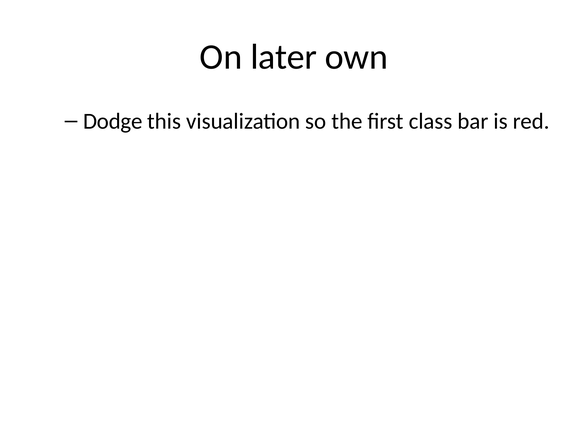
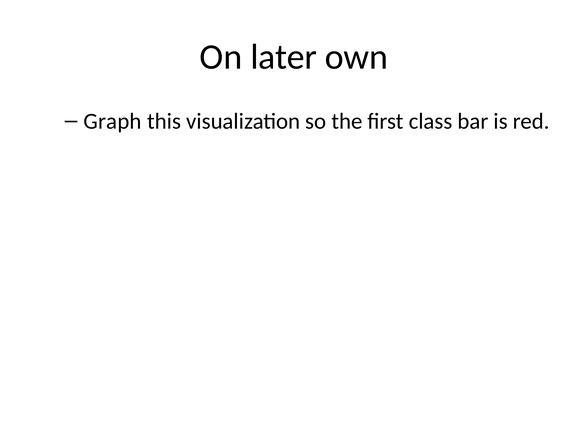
Dodge: Dodge -> Graph (112, 121)
